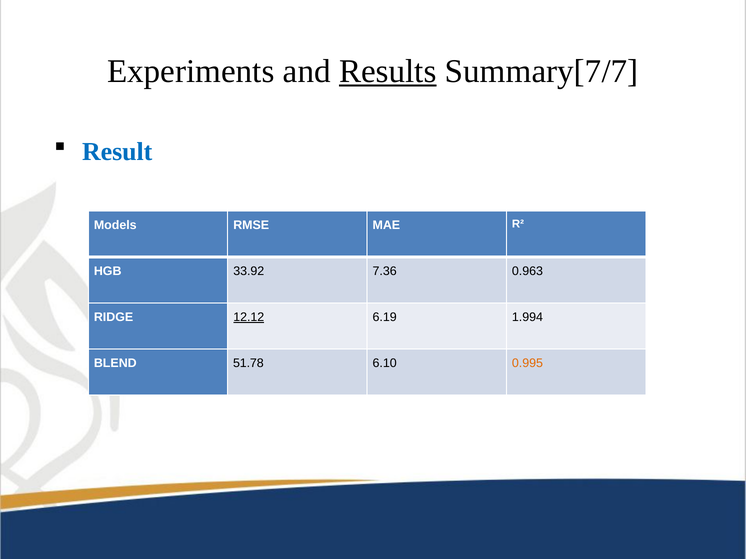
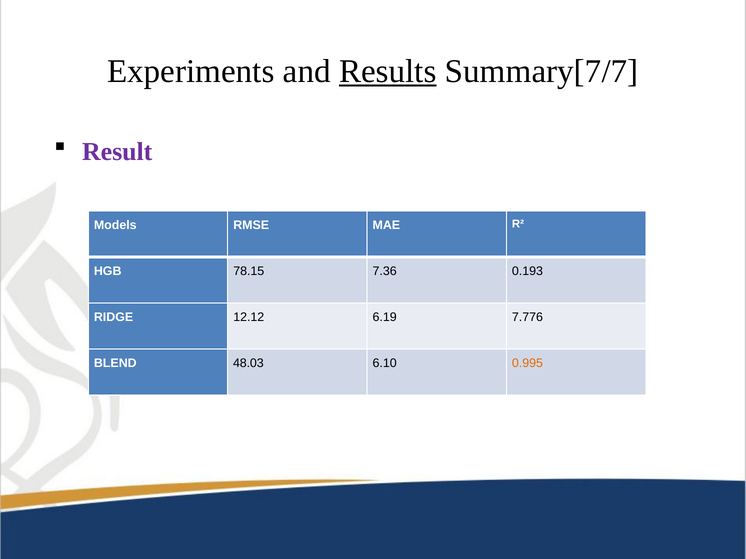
Result colour: blue -> purple (117, 152)
33.92: 33.92 -> 78.15 (249, 271)
0.963: 0.963 -> 0.193 (527, 271)
12.12 underline: present -> none (249, 317)
1.994: 1.994 -> 7.776 (527, 317)
51.78: 51.78 -> 48.03 (248, 364)
